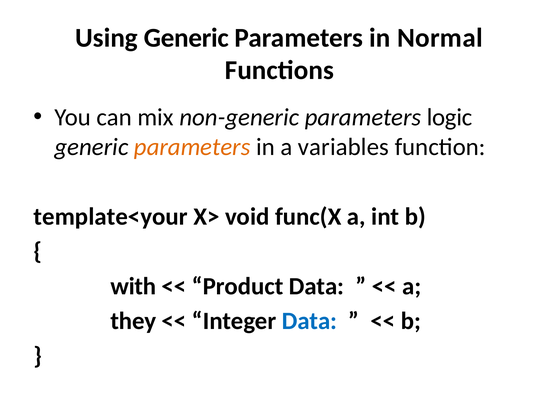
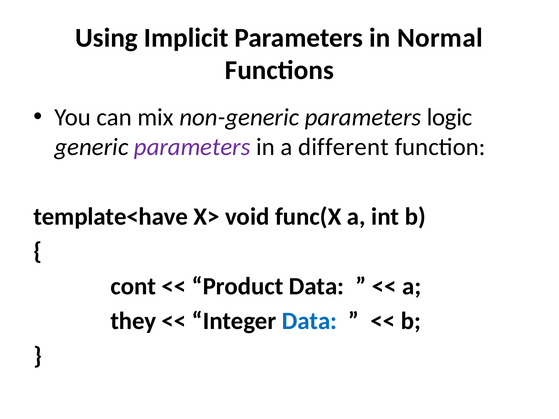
Using Generic: Generic -> Implicit (186, 38)
parameters colour: orange -> purple (192, 147)
variables: variables -> different (343, 147)
template<your: template<your -> template<have (111, 217)
with: with -> cont (133, 286)
